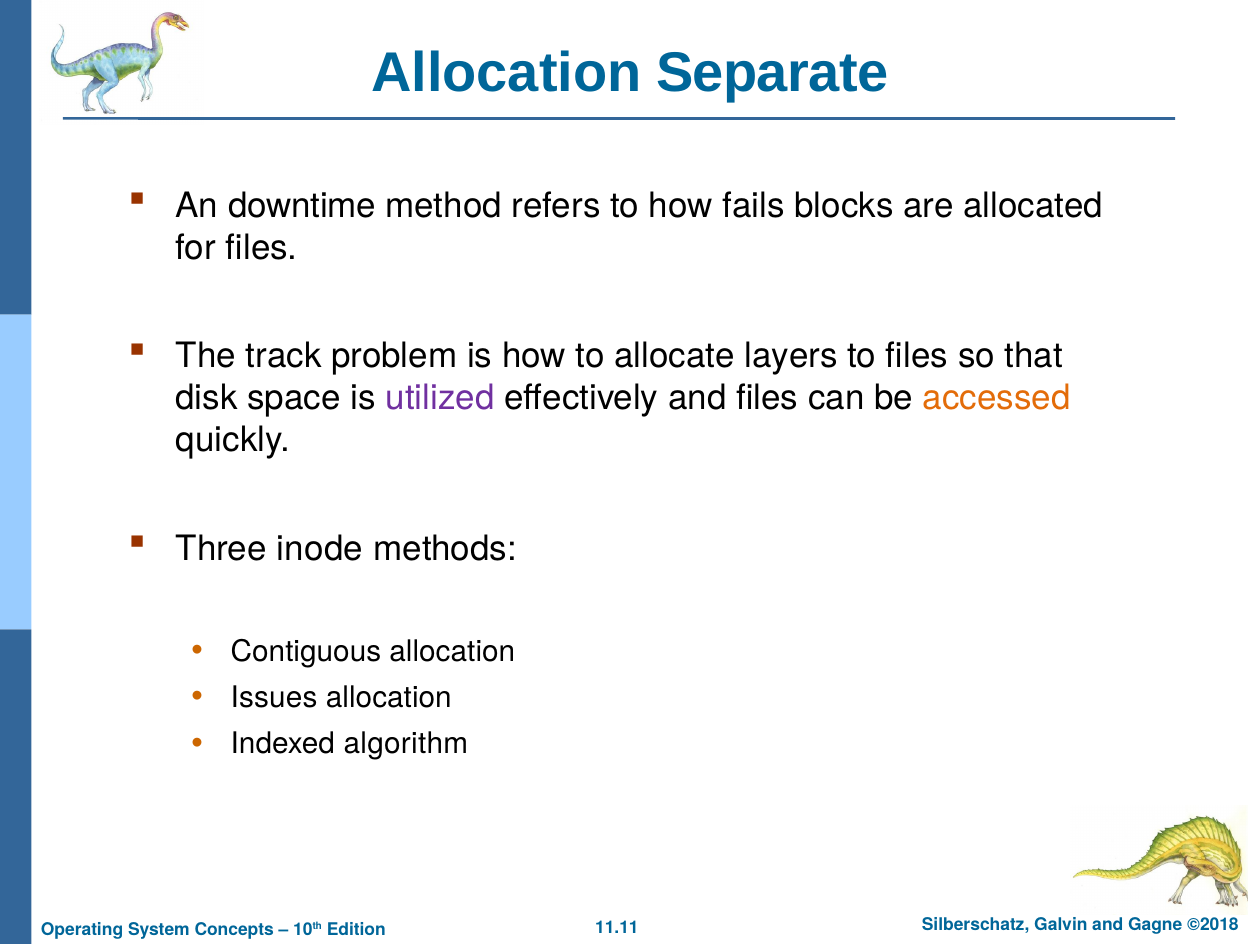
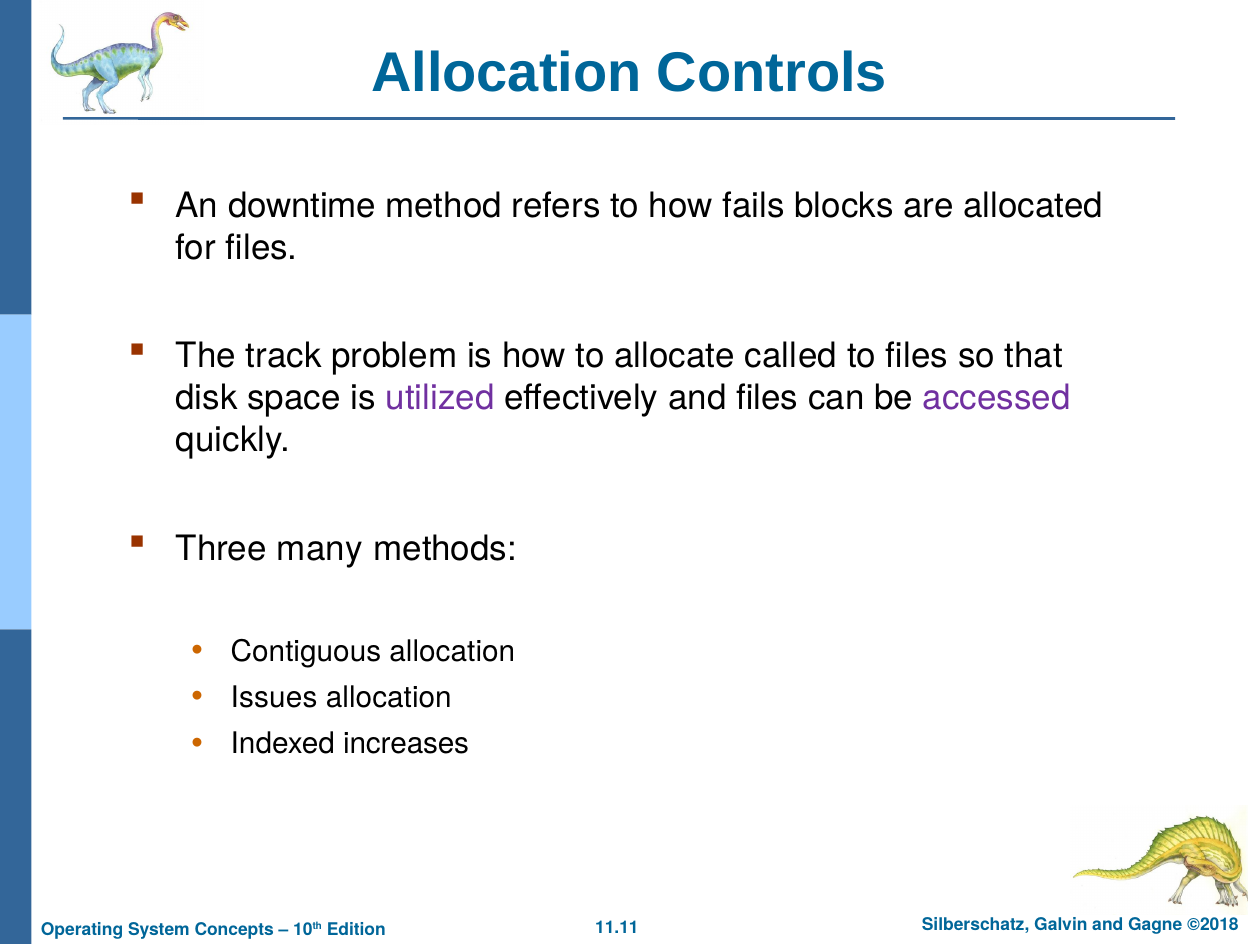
Separate: Separate -> Controls (772, 73)
layers: layers -> called (791, 356)
accessed colour: orange -> purple (997, 398)
inode: inode -> many (320, 549)
algorithm: algorithm -> increases (406, 744)
